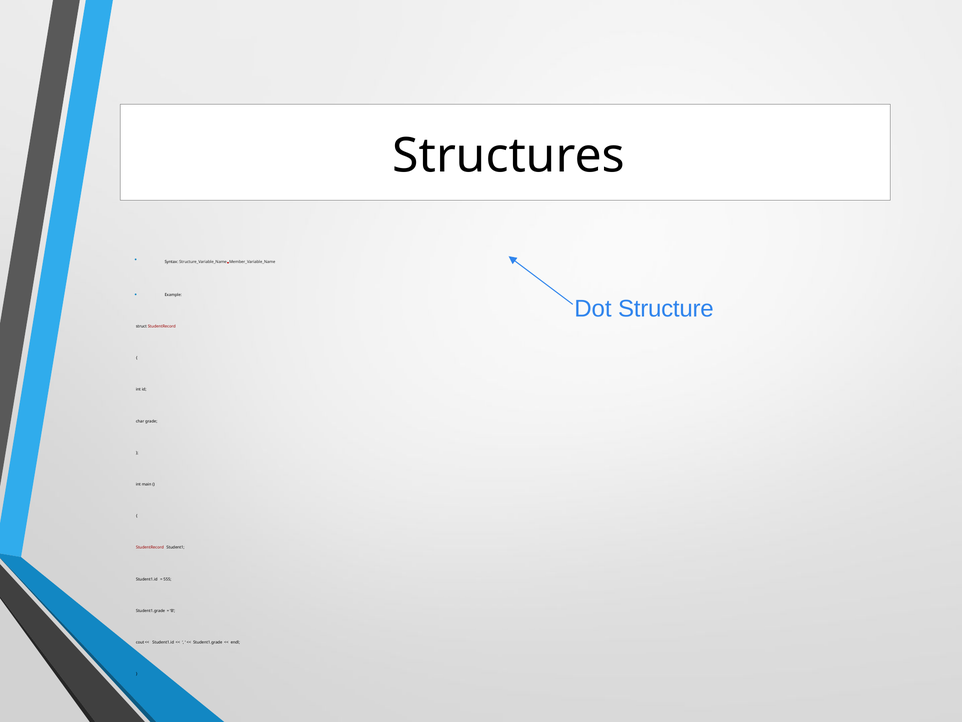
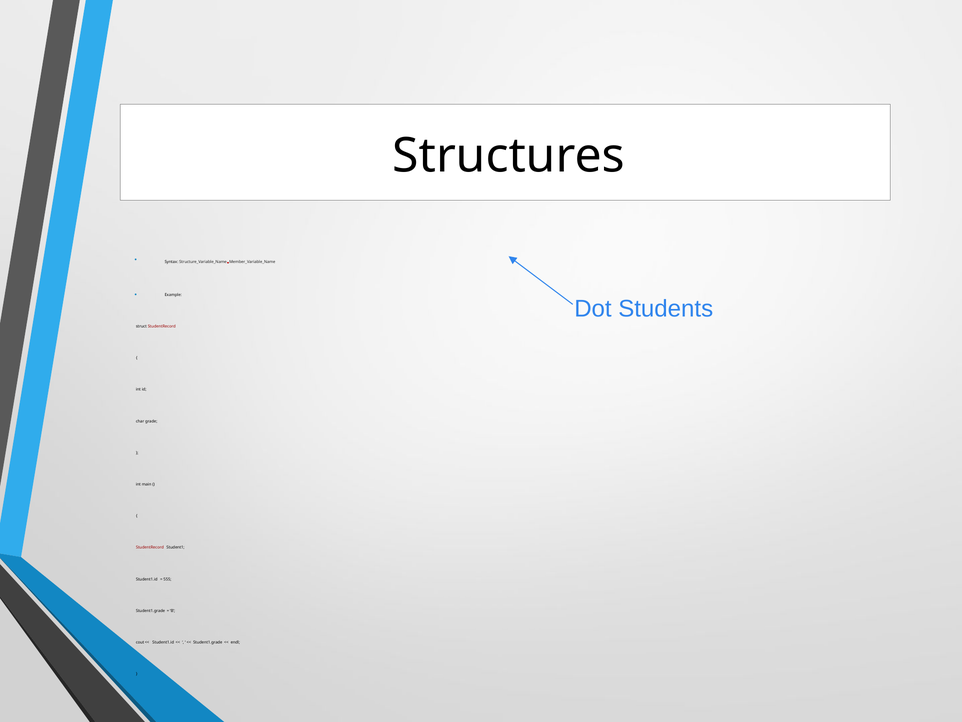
Structure: Structure -> Students (666, 309)
